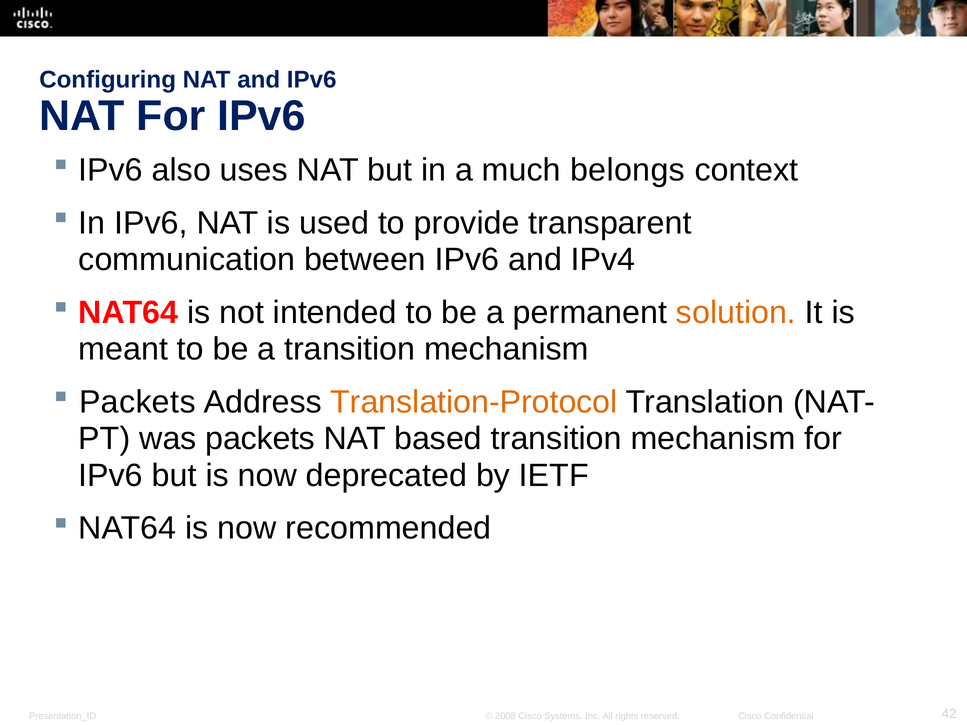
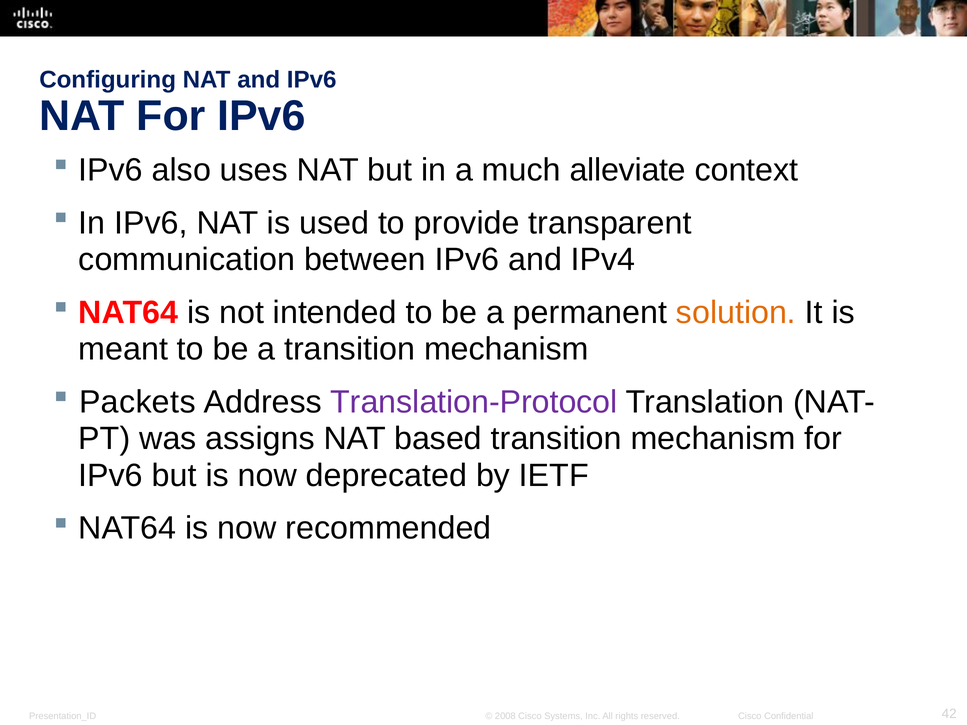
belongs: belongs -> alleviate (628, 170)
Translation-Protocol colour: orange -> purple (474, 402)
was packets: packets -> assigns (260, 439)
